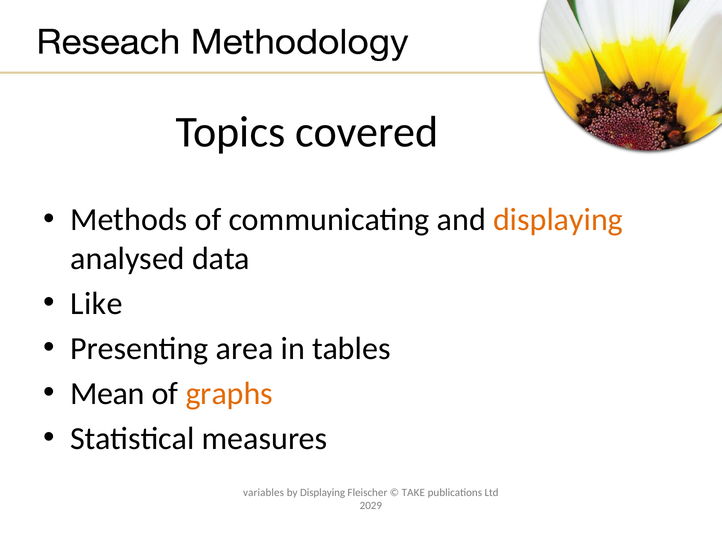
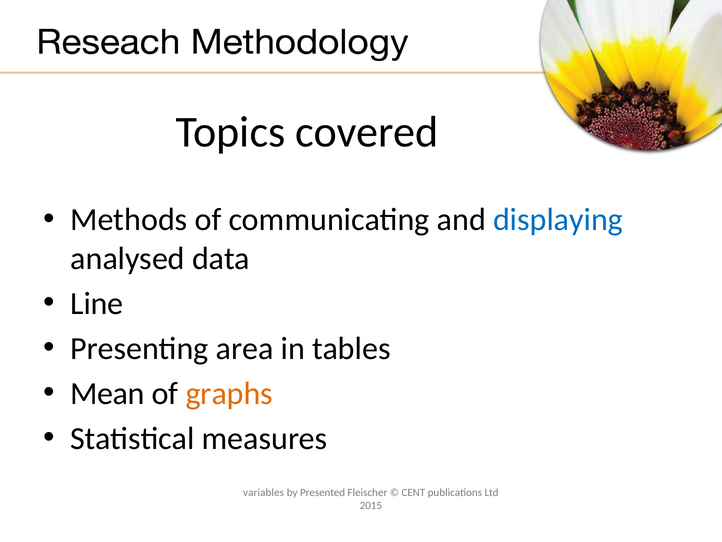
displaying colour: orange -> blue (558, 220)
Like: Like -> Line (97, 303)
by Displaying: Displaying -> Presented (323, 492)
TAKE: TAKE -> CENT (413, 492)
2029: 2029 -> 2015 (371, 505)
